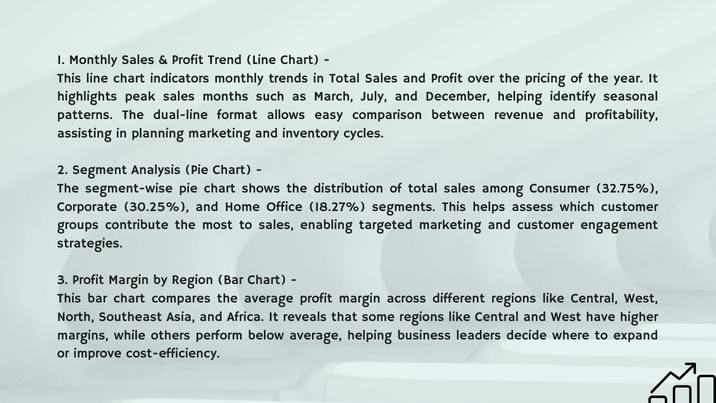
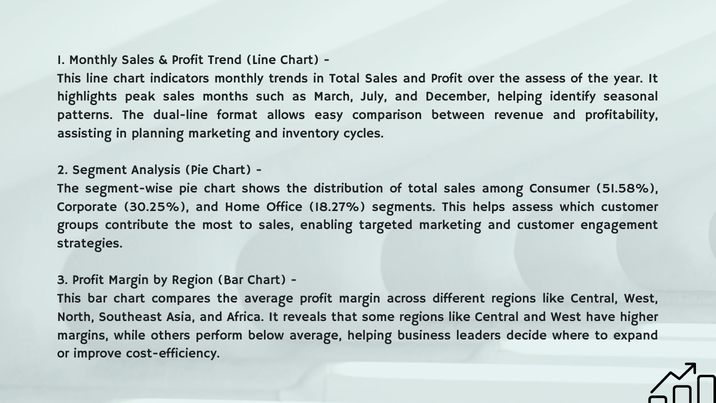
the pricing: pricing -> assess (545, 78)
32.75%: 32.75% -> 51.58% (627, 188)
